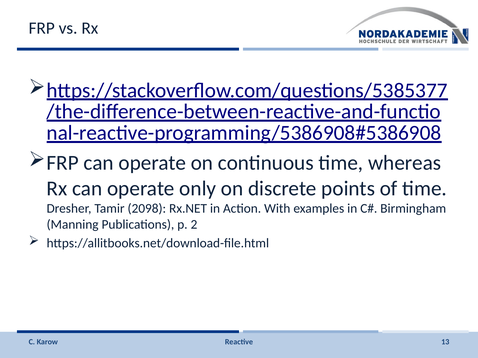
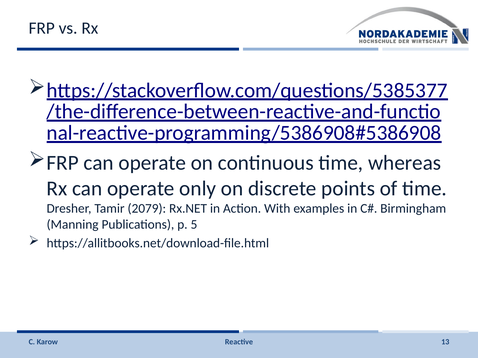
2098: 2098 -> 2079 (147, 209)
2: 2 -> 5 (194, 225)
